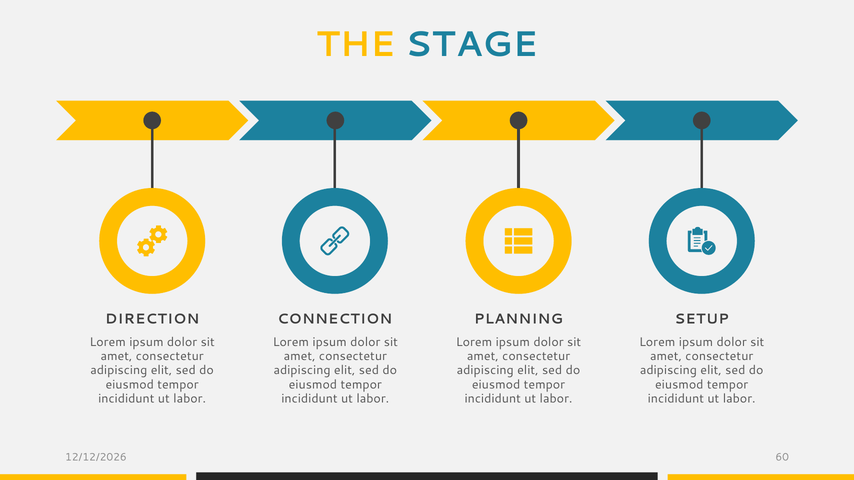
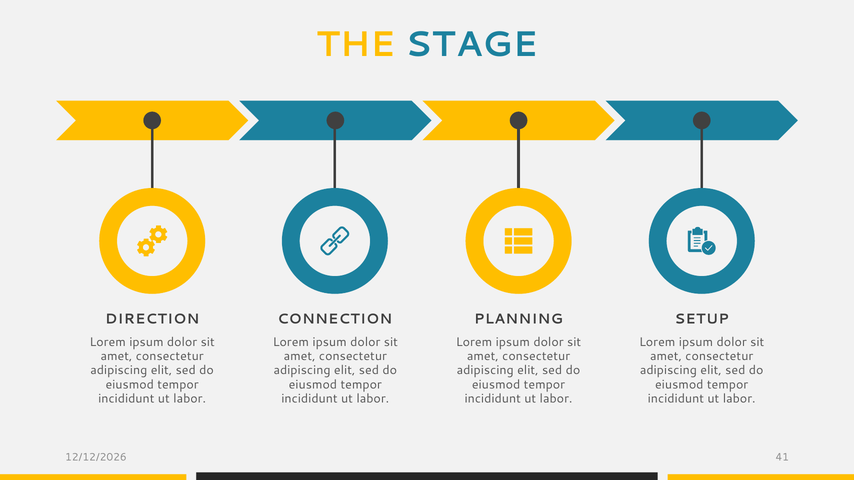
60: 60 -> 41 (782, 458)
